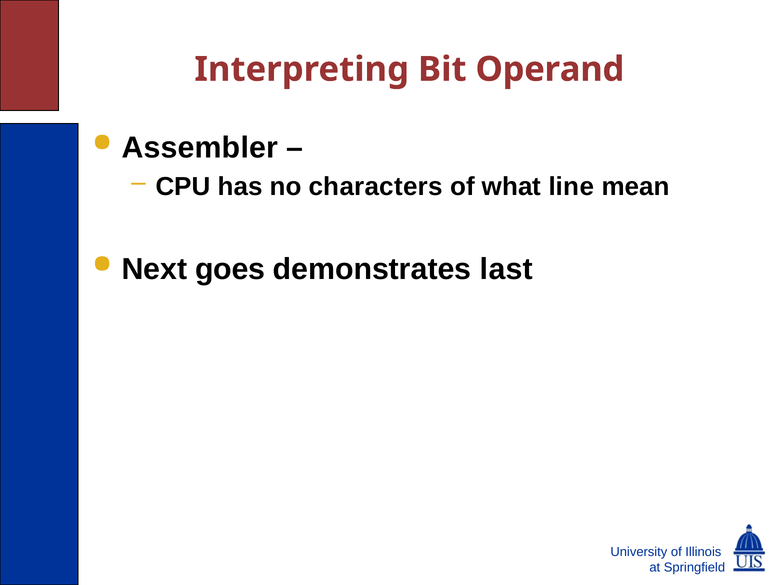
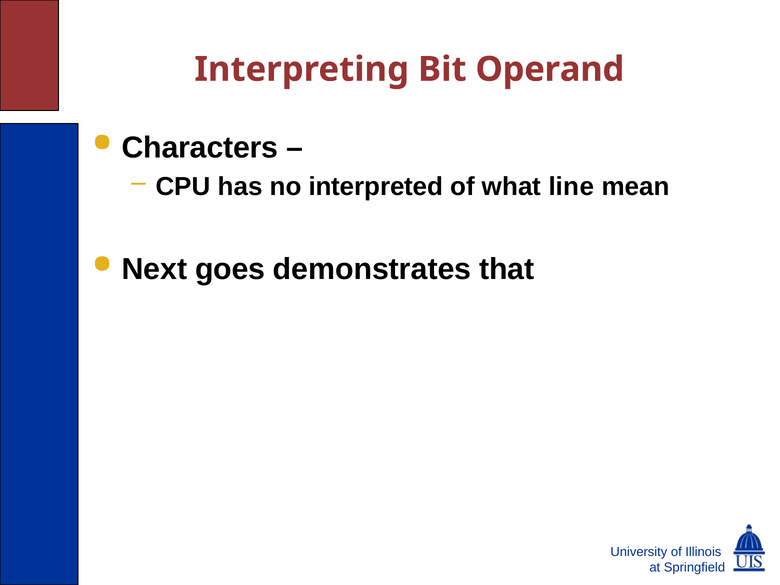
Assembler: Assembler -> Characters (200, 148)
characters: characters -> interpreted (376, 186)
last: last -> that (507, 269)
